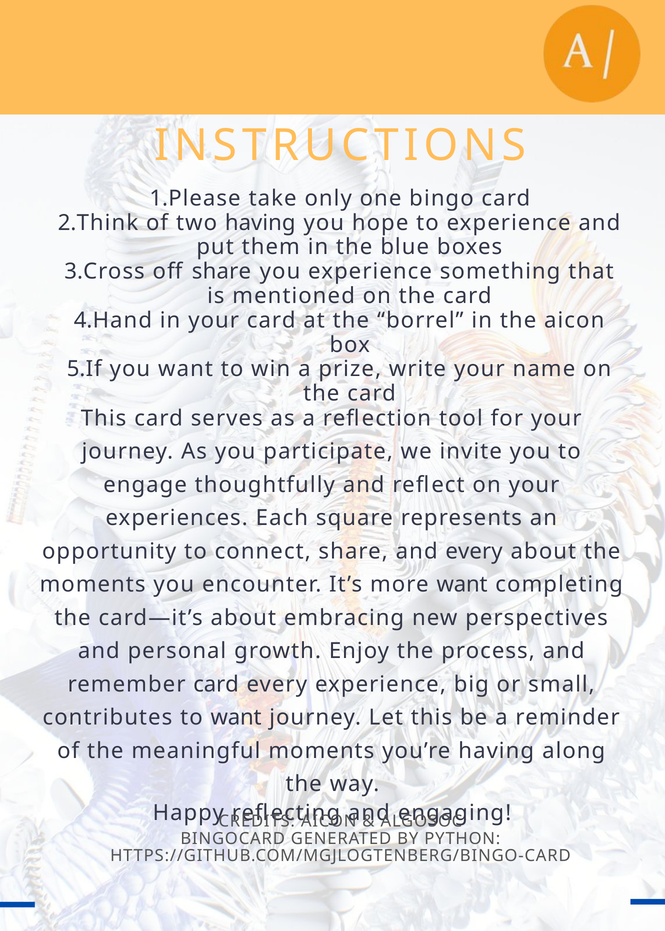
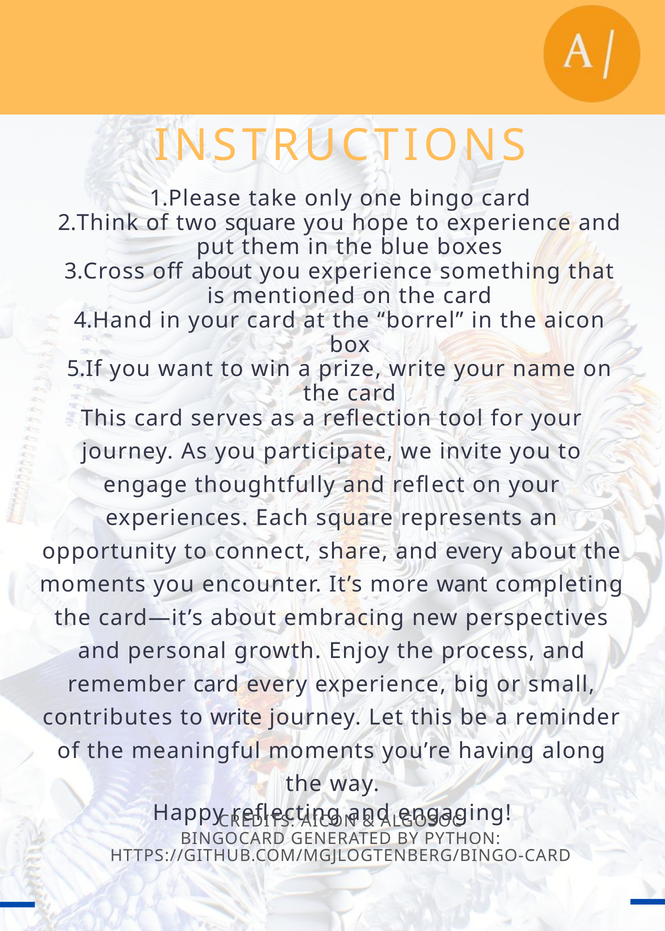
two having: having -> square (260, 223)
off share: share -> about (222, 272)
to want: want -> write (236, 717)
